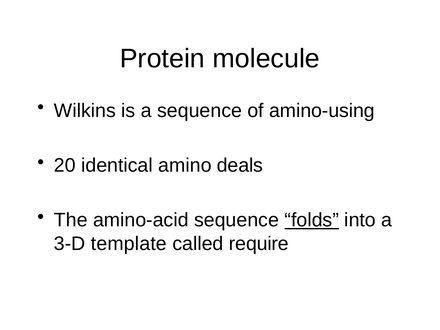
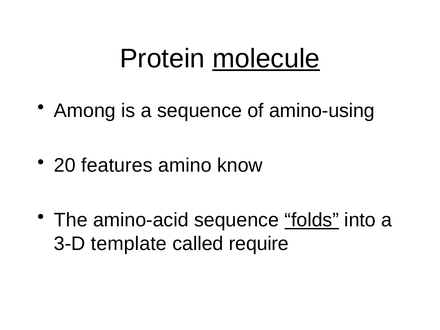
molecule underline: none -> present (266, 59)
Wilkins: Wilkins -> Among (85, 111)
identical: identical -> features (117, 165)
deals: deals -> know (240, 165)
